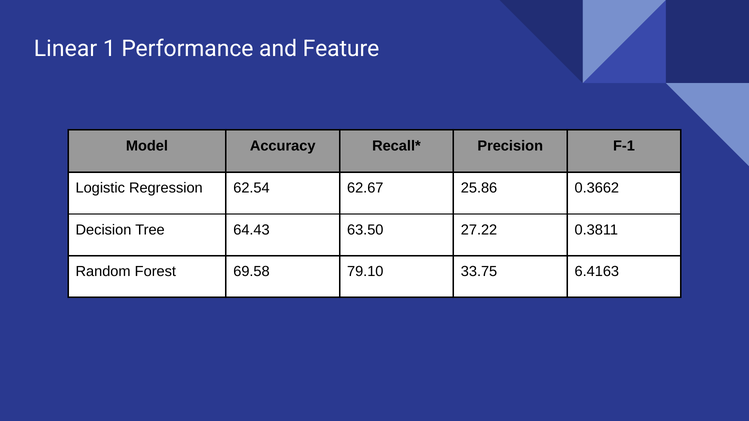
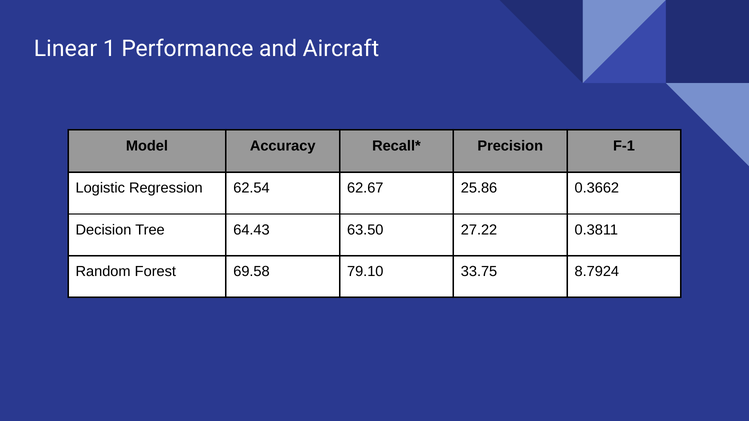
Feature: Feature -> Aircraft (341, 49)
6.4163: 6.4163 -> 8.7924 (597, 272)
